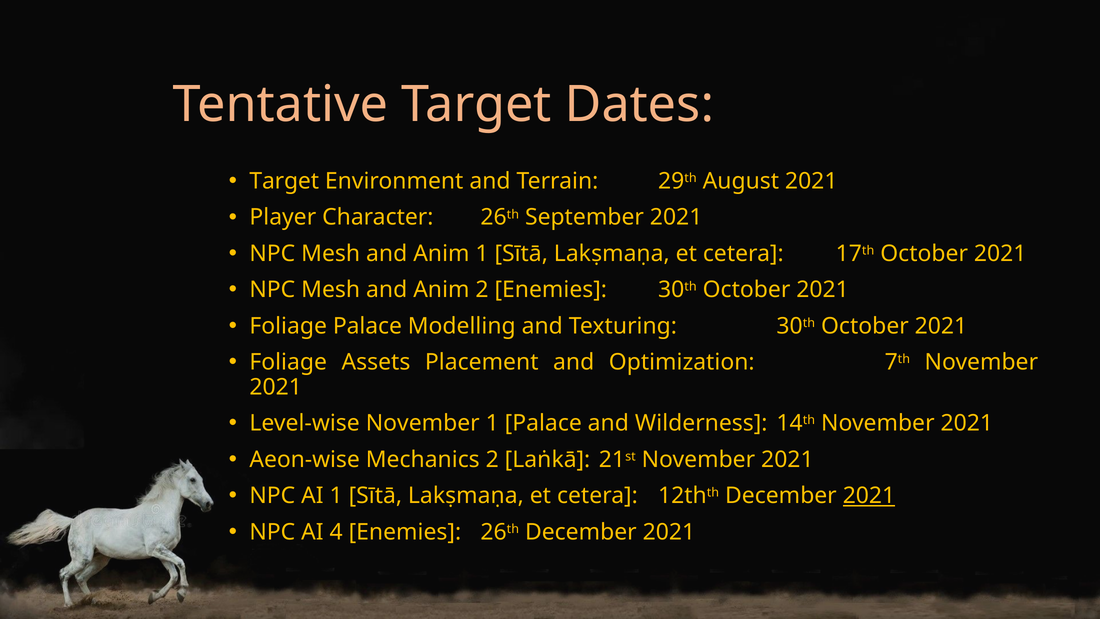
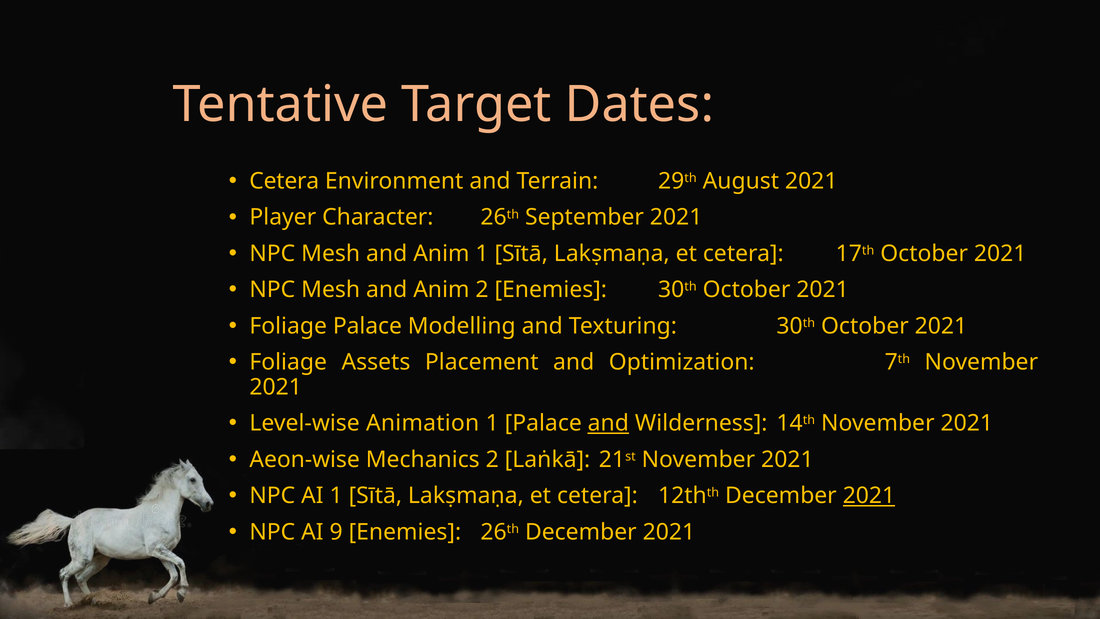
Target: Target -> Cetera (284, 181)
Level-wise November: November -> Animation (423, 423)
and underline: none -> present (608, 423)
4: 4 -> 9 (336, 532)
